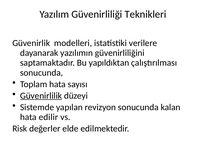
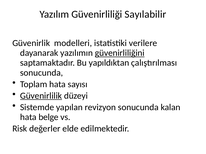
Teknikleri: Teknikleri -> Sayılabilir (145, 14)
güvenirliliğini underline: none -> present (120, 53)
edilir: edilir -> belge (49, 117)
